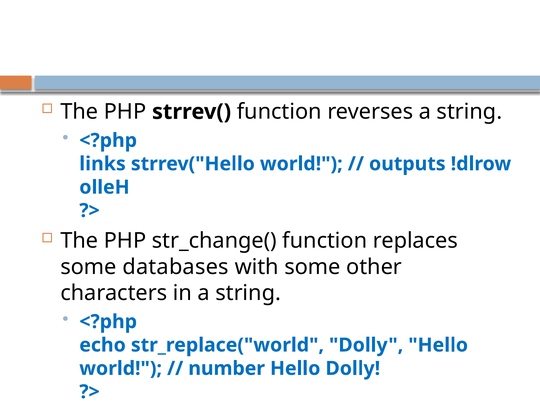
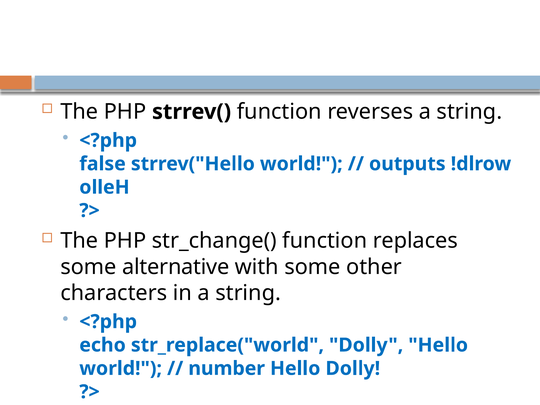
links: links -> false (103, 164)
databases: databases -> alternative (176, 267)
